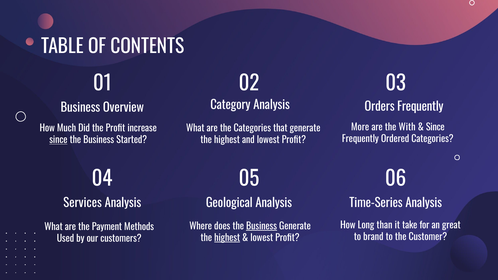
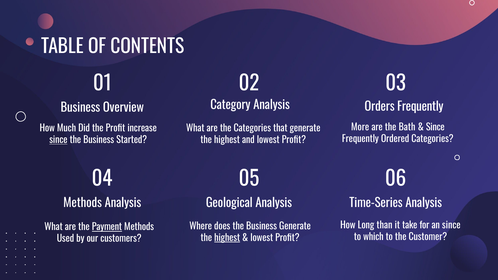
With: With -> Bath (407, 127)
Services: Services -> Methods (83, 203)
an great: great -> since (451, 225)
Business underline: present -> none (262, 226)
Payment underline: none -> present (107, 227)
brand: brand -> which (373, 237)
